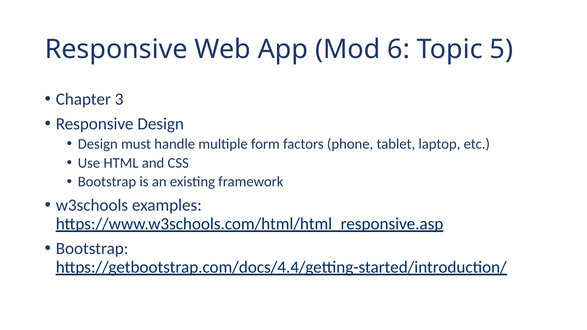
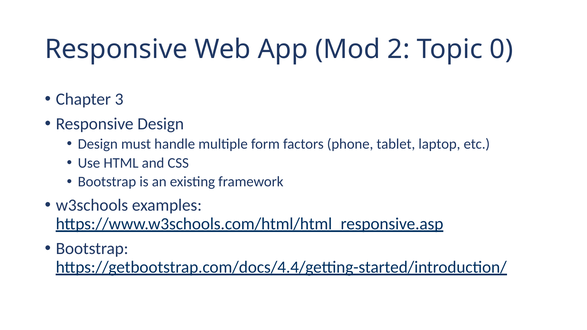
6: 6 -> 2 (399, 49)
5: 5 -> 0 (501, 49)
